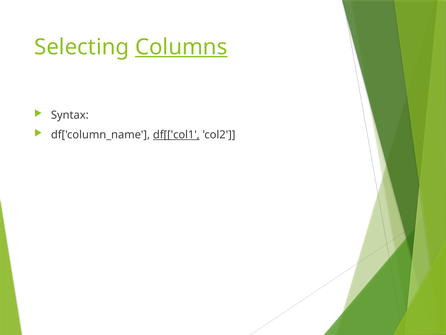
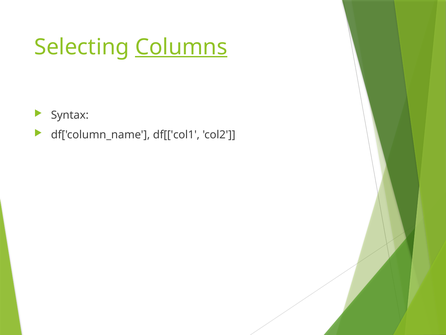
df[['col1 underline: present -> none (176, 135)
